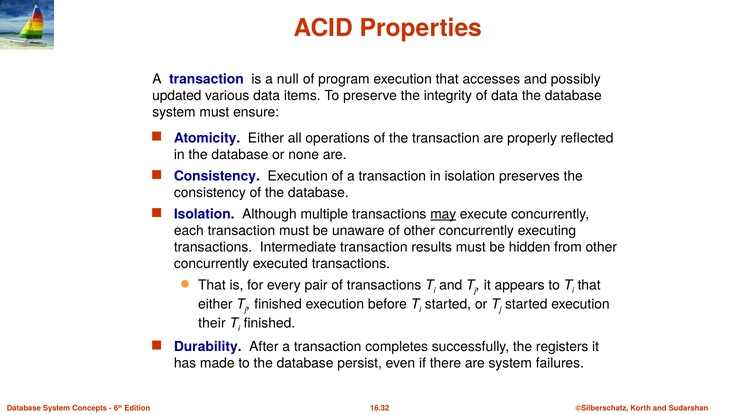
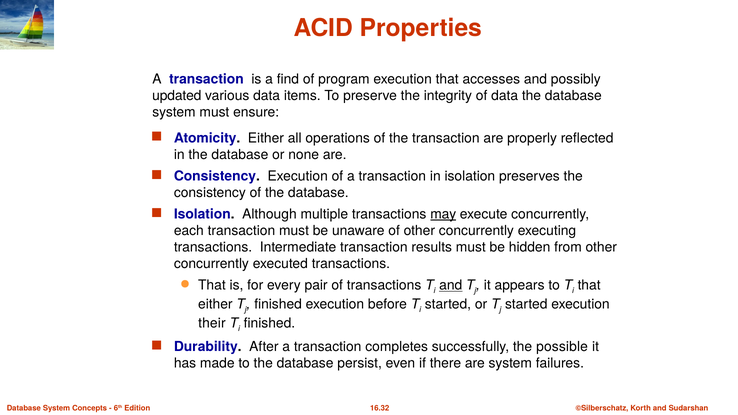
null: null -> find (288, 79)
and underline: none -> present (451, 285)
registers: registers -> possible (562, 347)
